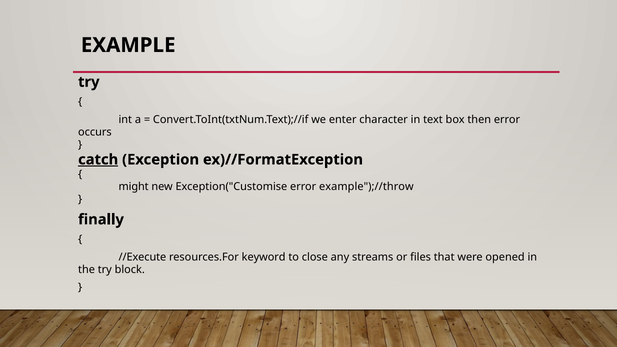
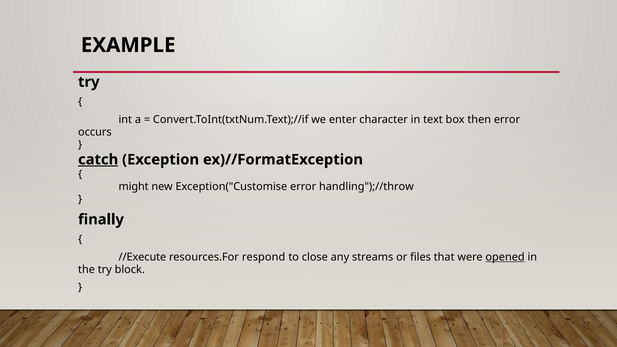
example");//throw: example");//throw -> handling");//throw (366, 187)
keyword: keyword -> respond (264, 257)
opened underline: none -> present (505, 257)
